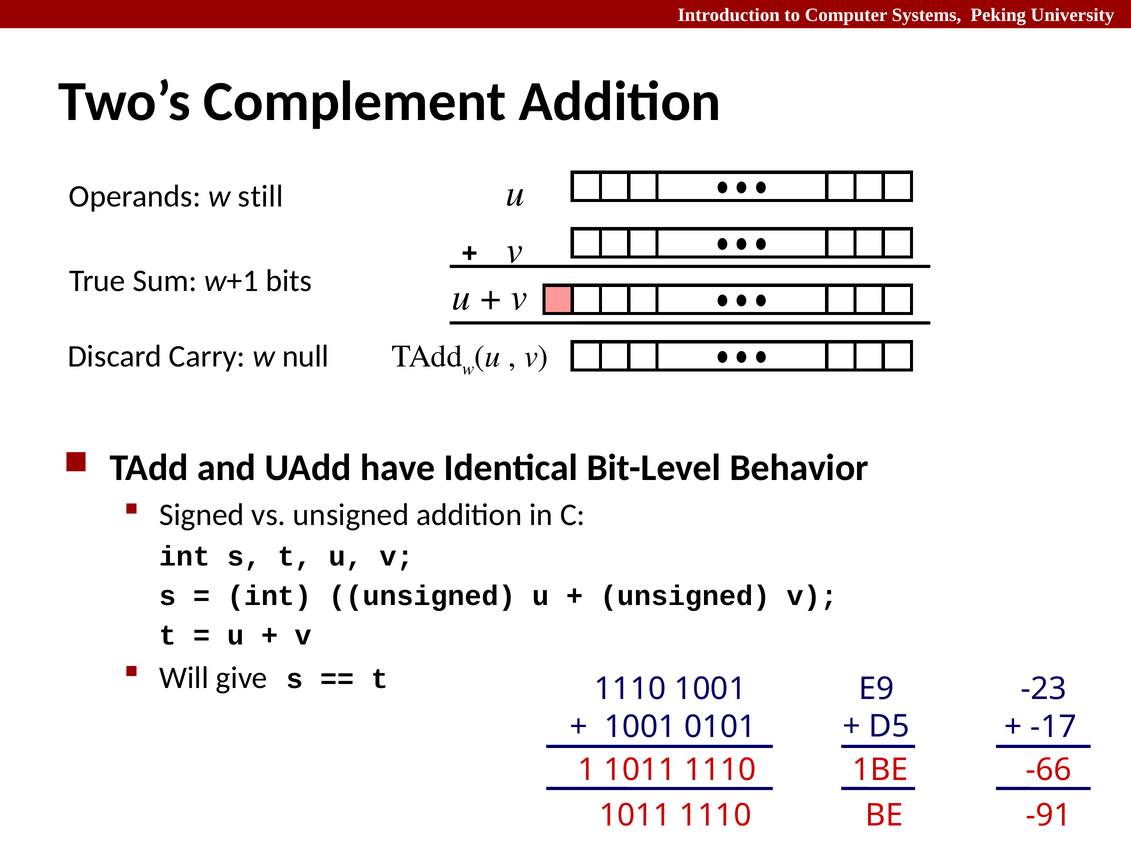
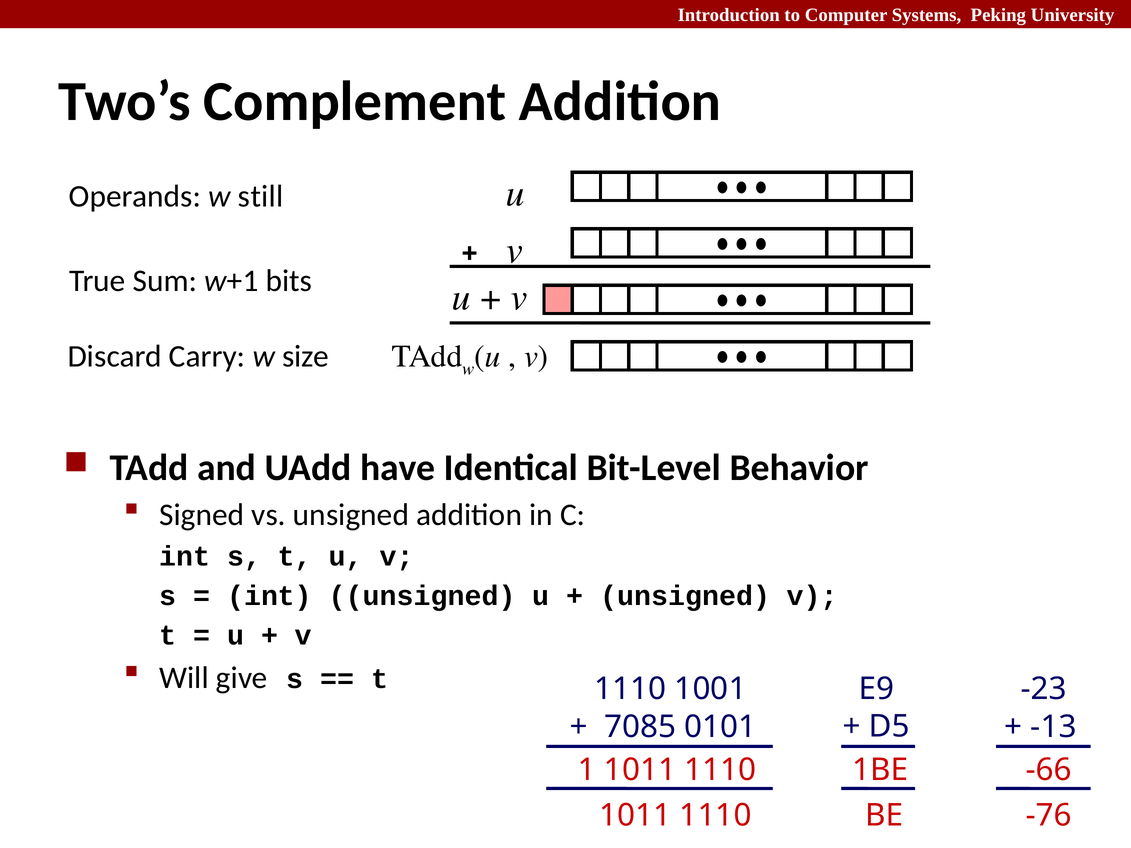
null: null -> size (305, 356)
1001: 1001 -> 7085 (640, 727)
-17: -17 -> -13 (1054, 727)
-91: -91 -> -76 (1049, 815)
